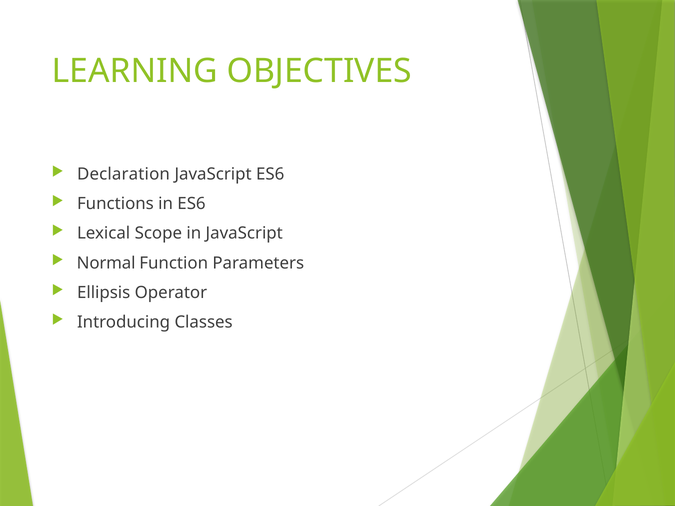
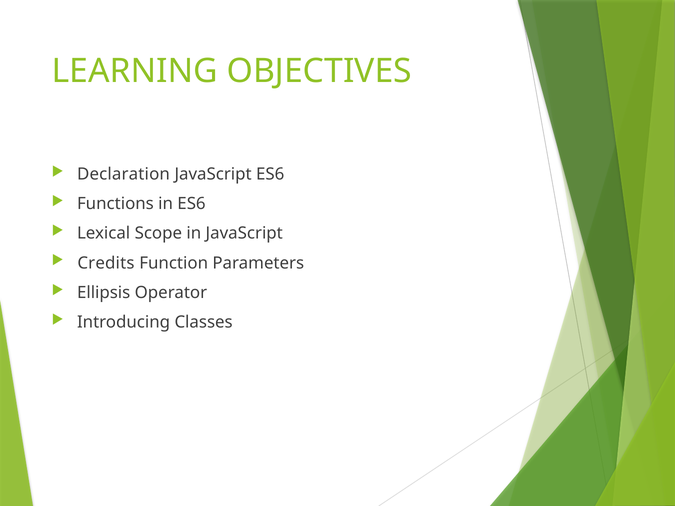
Normal: Normal -> Credits (106, 263)
